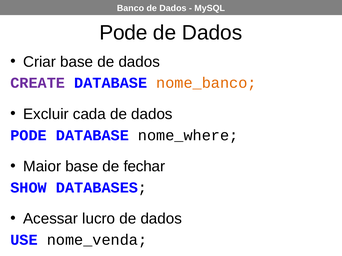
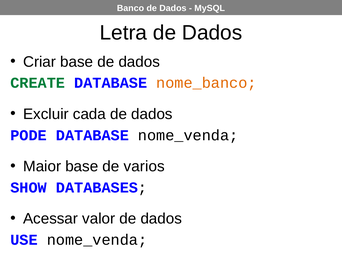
Pode: Pode -> Letra (123, 33)
CREATE colour: purple -> green (38, 83)
DATABASE nome_where: nome_where -> nome_venda (188, 136)
fechar: fechar -> varios (144, 167)
lucro: lucro -> valor (99, 219)
